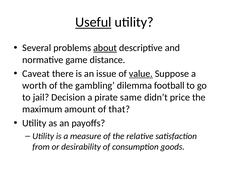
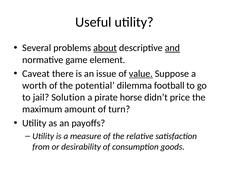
Useful underline: present -> none (93, 22)
and underline: none -> present (172, 48)
distance: distance -> element (108, 60)
gambling: gambling -> potential (95, 85)
Decision: Decision -> Solution (68, 97)
same: same -> horse (131, 97)
that: that -> turn (119, 109)
